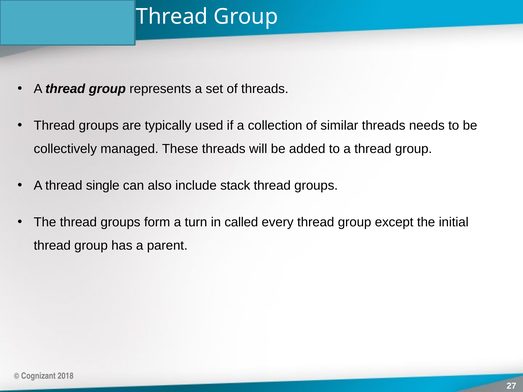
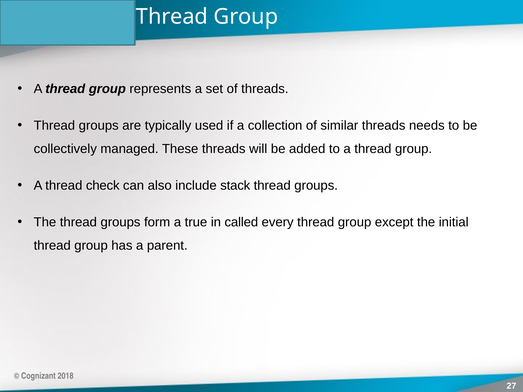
single: single -> check (103, 186)
turn: turn -> true (196, 222)
